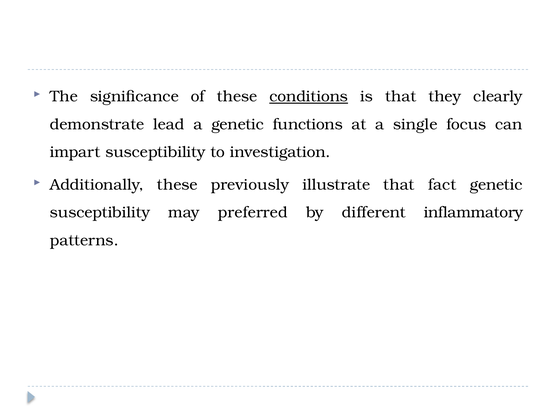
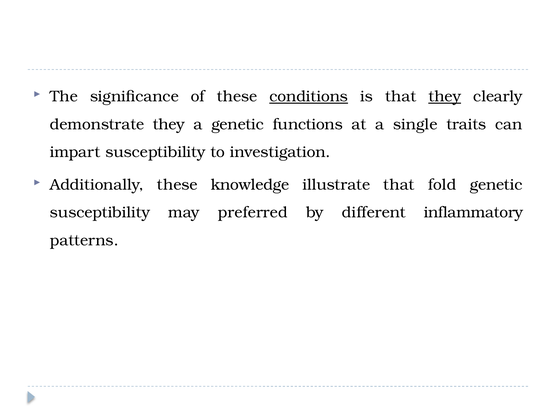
they underline: none -> present (445, 97)
demonstrate lead: lead -> they (169, 124)
focus: focus -> traits (466, 124)
previously: previously -> knowledge (250, 185)
fact: fact -> fold (442, 185)
